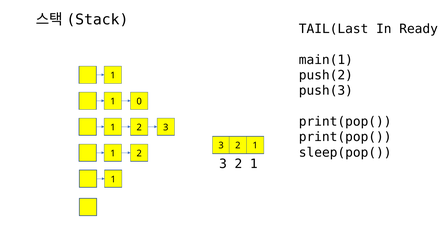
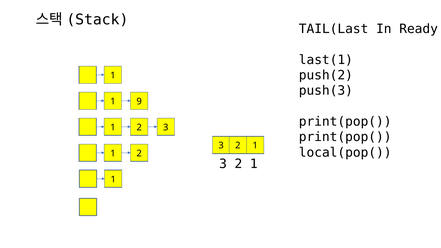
main(1: main(1 -> last(1 (326, 60)
0: 0 -> 9 (139, 101)
sleep(pop(: sleep(pop( -> local(pop( (345, 153)
